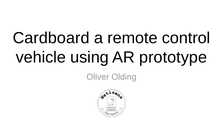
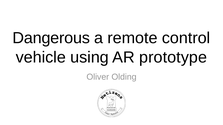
Cardboard: Cardboard -> Dangerous (51, 38)
